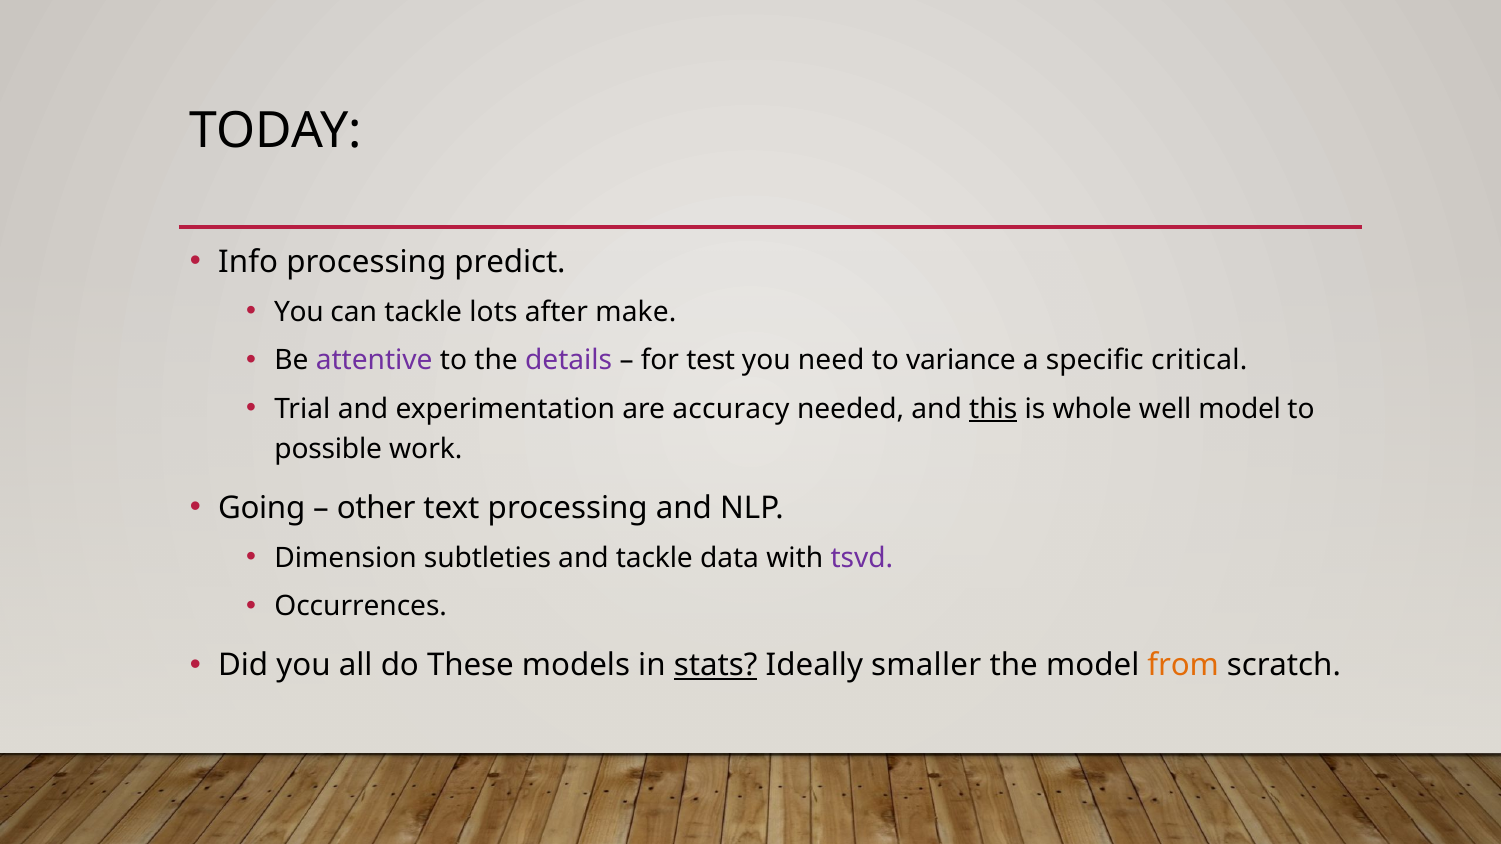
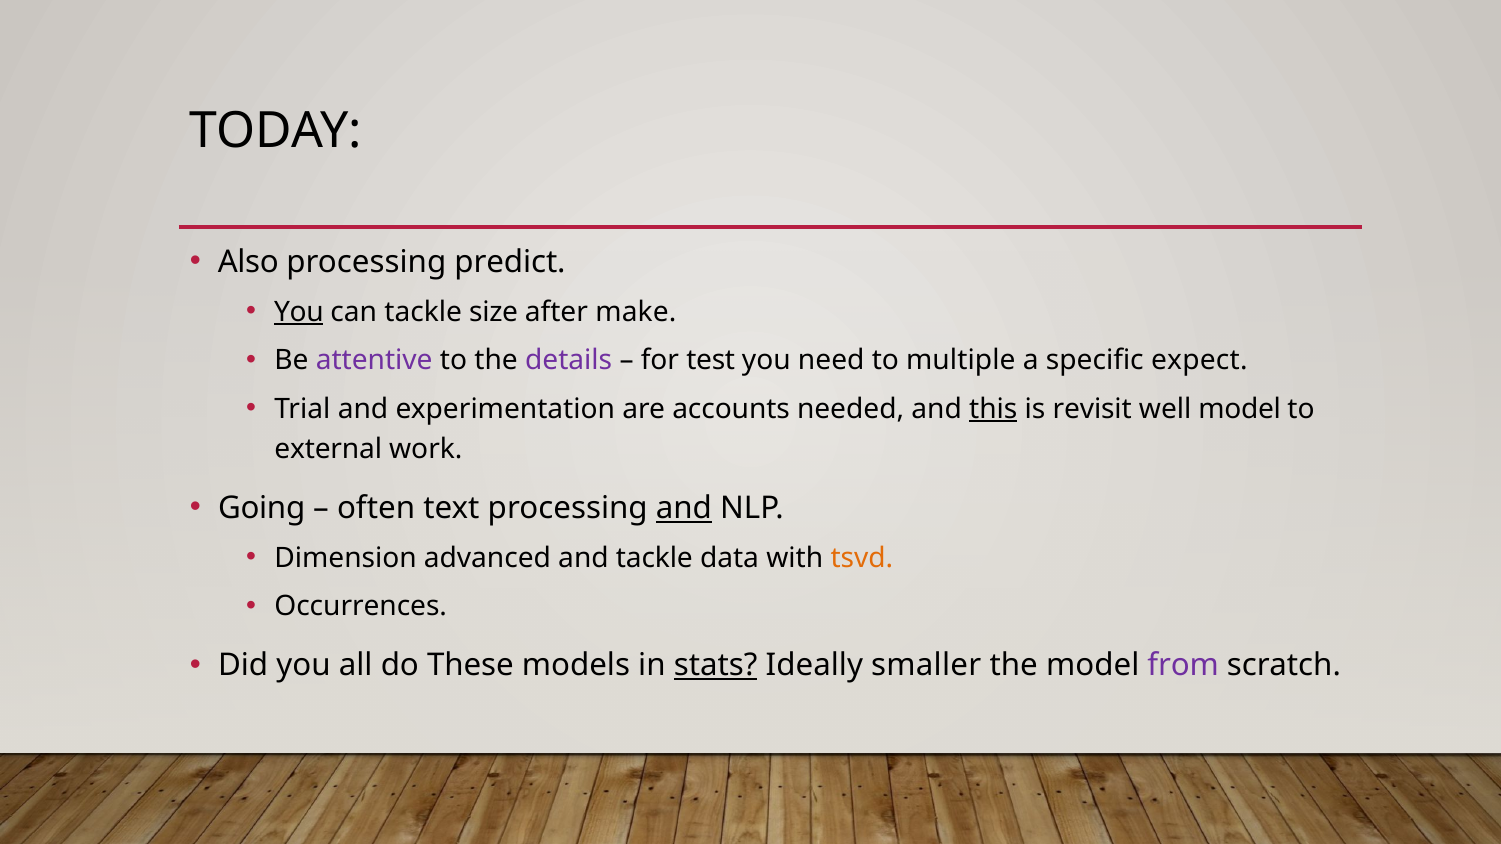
Info: Info -> Also (248, 262)
You underline: none -> present (299, 312)
lots: lots -> size (494, 312)
variance: variance -> multiple (961, 361)
critical: critical -> expect (1199, 361)
accuracy: accuracy -> accounts (731, 409)
whole: whole -> revisit (1092, 409)
possible: possible -> external (328, 449)
other: other -> often (376, 508)
and underline: none -> present (684, 508)
subtleties: subtleties -> advanced (487, 558)
tsvd colour: purple -> orange (862, 558)
from colour: orange -> purple (1183, 666)
